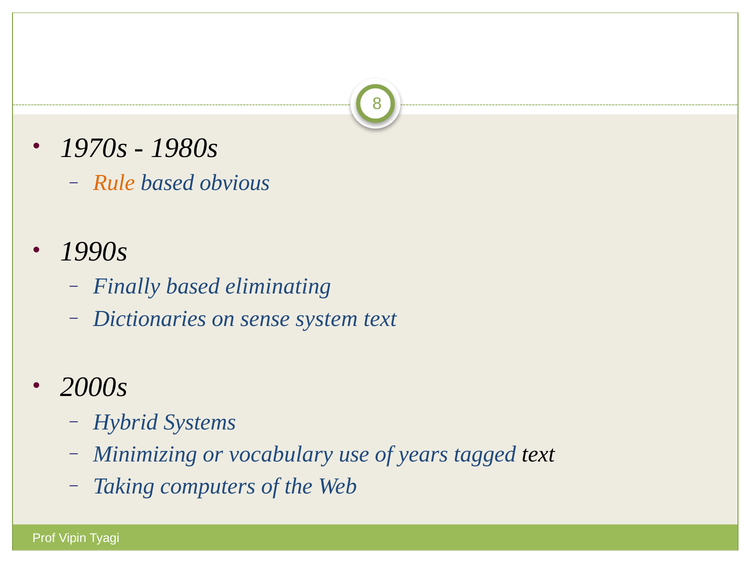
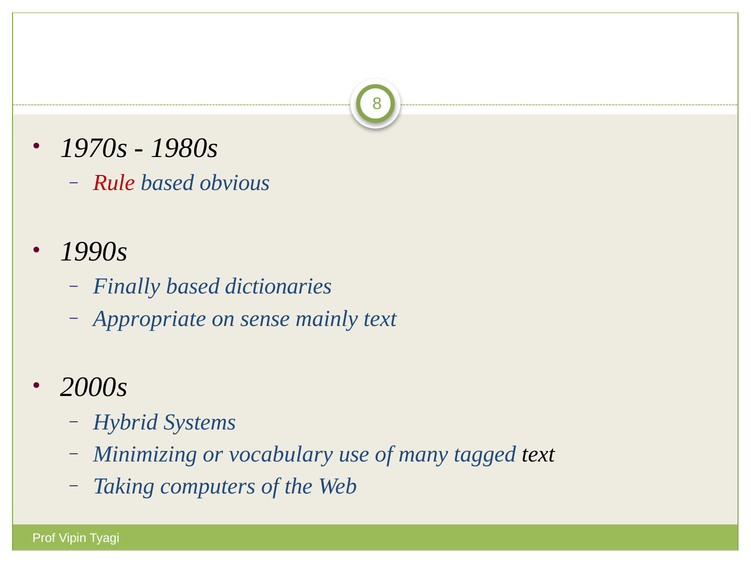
Rule colour: orange -> red (114, 183)
eliminating: eliminating -> dictionaries (278, 287)
Dictionaries: Dictionaries -> Appropriate (150, 319)
system: system -> mainly (327, 319)
years: years -> many (423, 454)
